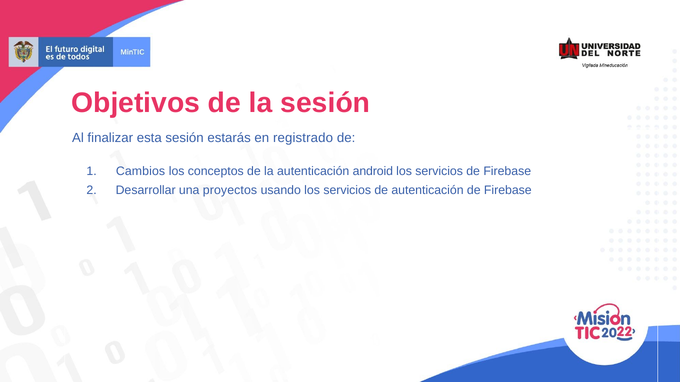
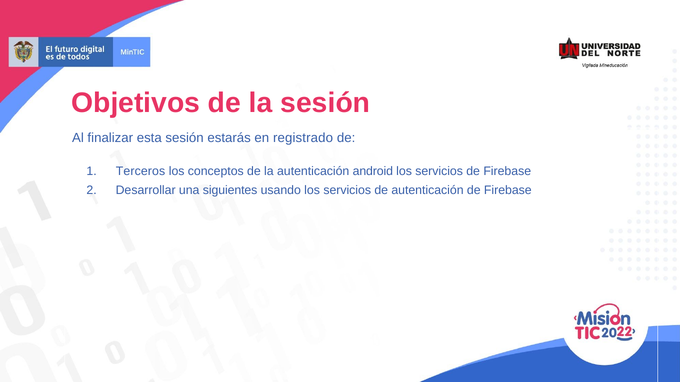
Cambios: Cambios -> Terceros (141, 172)
proyectos: proyectos -> siguientes (230, 191)
